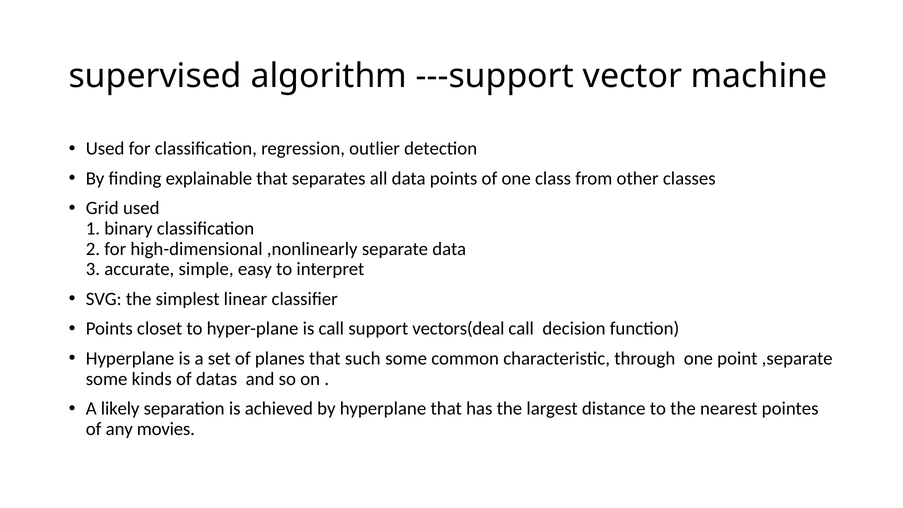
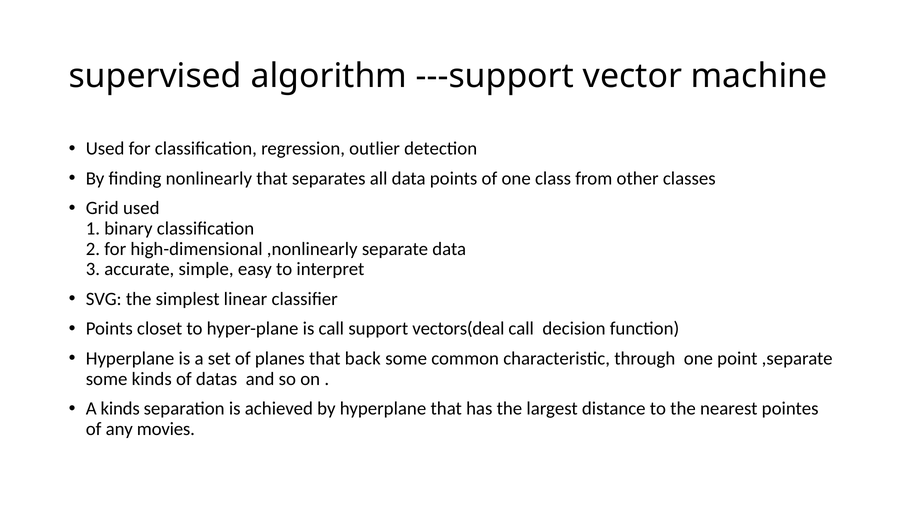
explainable: explainable -> nonlinearly (209, 178)
such: such -> back (363, 358)
A likely: likely -> kinds (120, 409)
